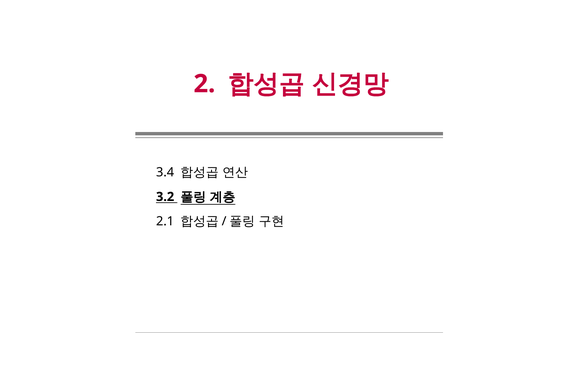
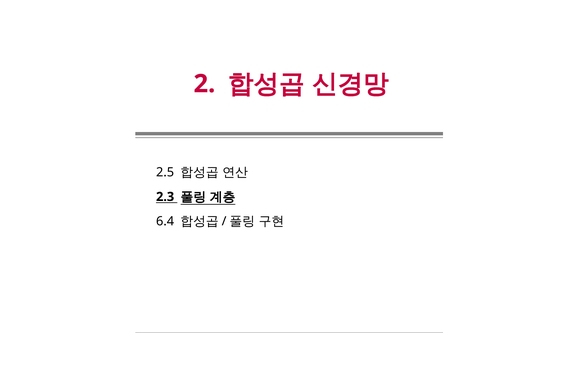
3.4: 3.4 -> 2.5 (165, 172)
3.2: 3.2 -> 2.3 (165, 197)
2.1: 2.1 -> 6.4 (165, 221)
